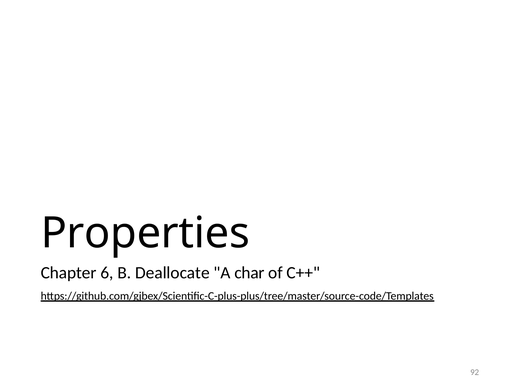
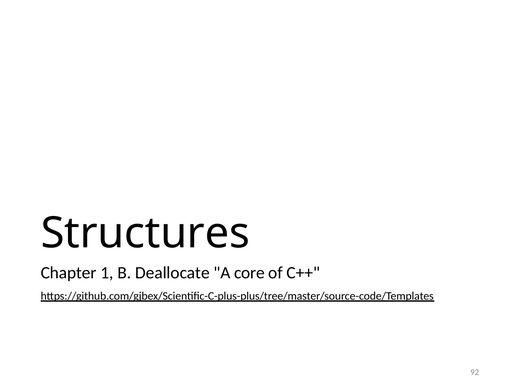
Properties: Properties -> Structures (145, 233)
6: 6 -> 1 (107, 273)
char: char -> core (249, 273)
